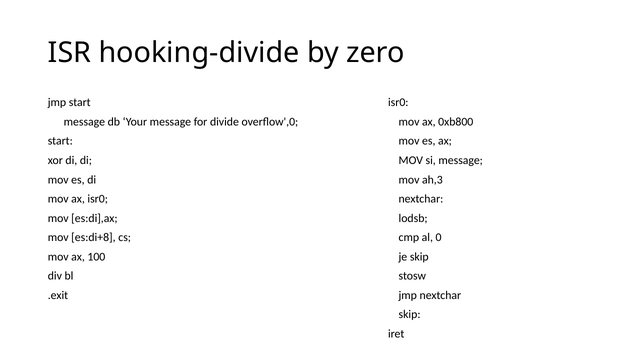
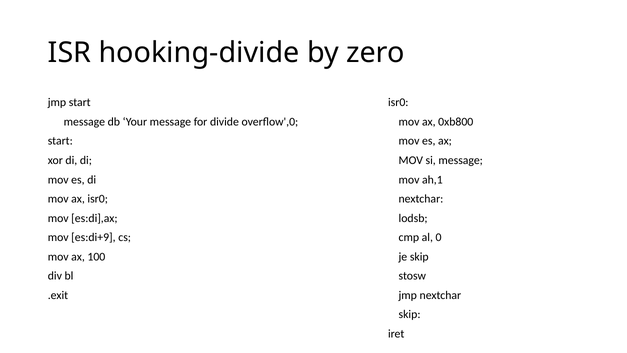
ah,3: ah,3 -> ah,1 (432, 179)
es:di+8: es:di+8 -> es:di+9 (93, 237)
